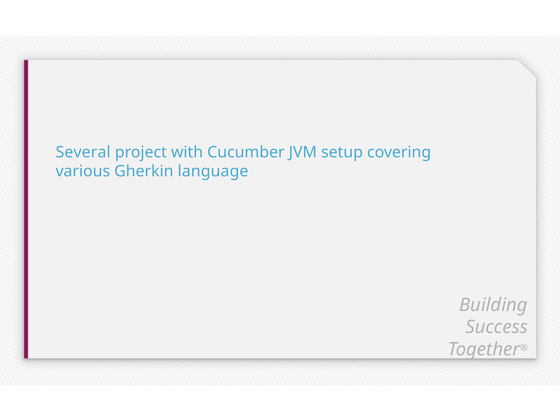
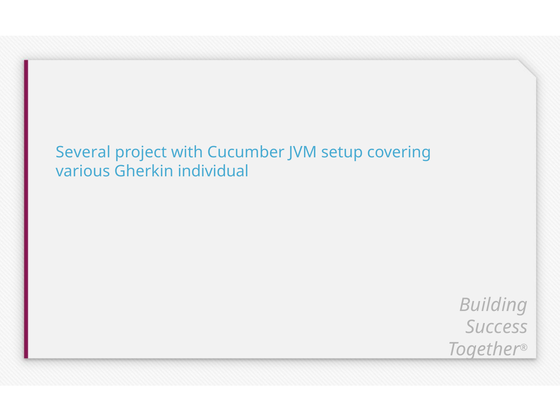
language: language -> individual (213, 171)
